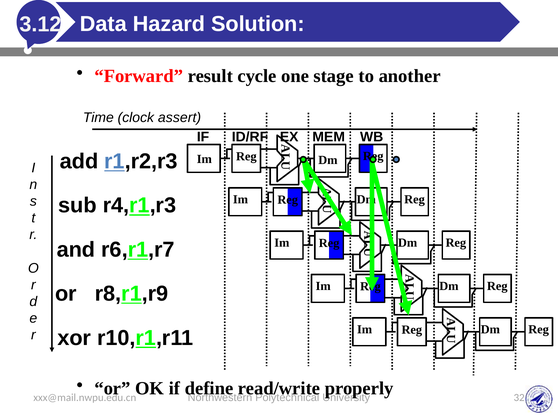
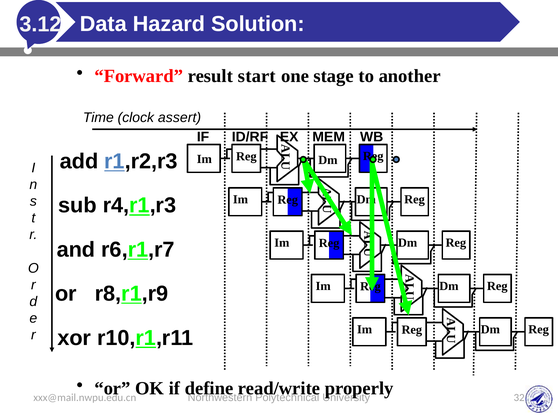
cycle: cycle -> start (257, 76)
